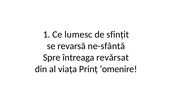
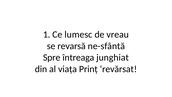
sfințit: sfințit -> vreau (118, 34)
revărsat: revărsat -> junghiat (113, 57)
omenire: omenire -> revărsat (118, 69)
